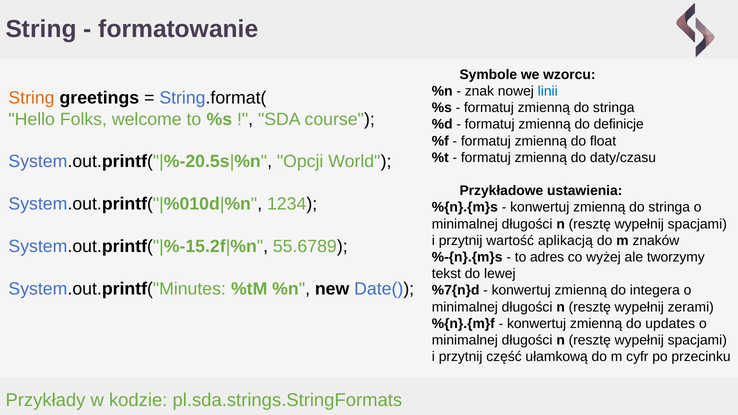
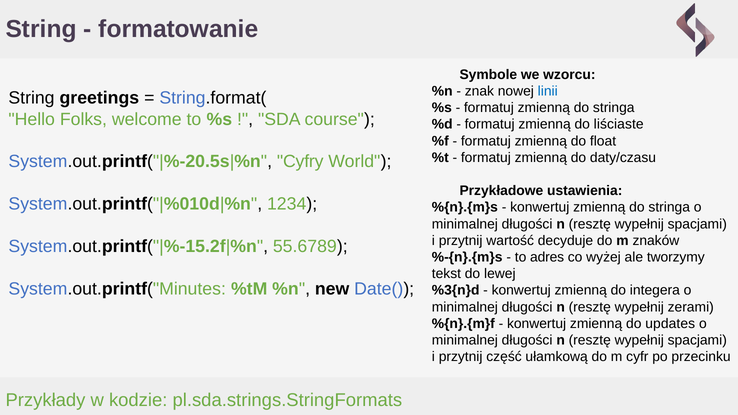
String colour: orange -> black (32, 98)
definicje: definicje -> liściaste (619, 124)
Opcji: Opcji -> Cyfry (300, 162)
aplikacją: aplikacją -> decyduje (565, 241)
%7{n}d: %7{n}d -> %3{n}d (456, 290)
